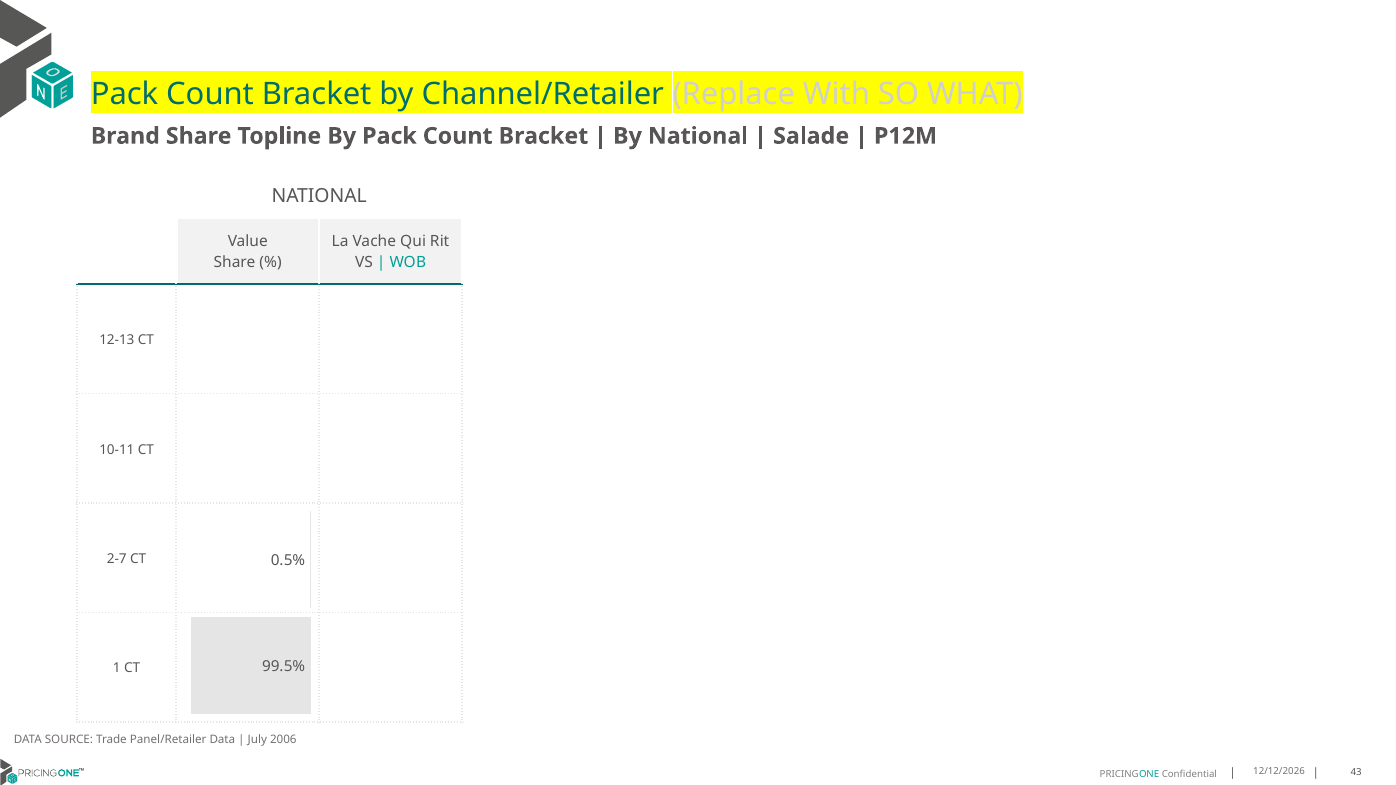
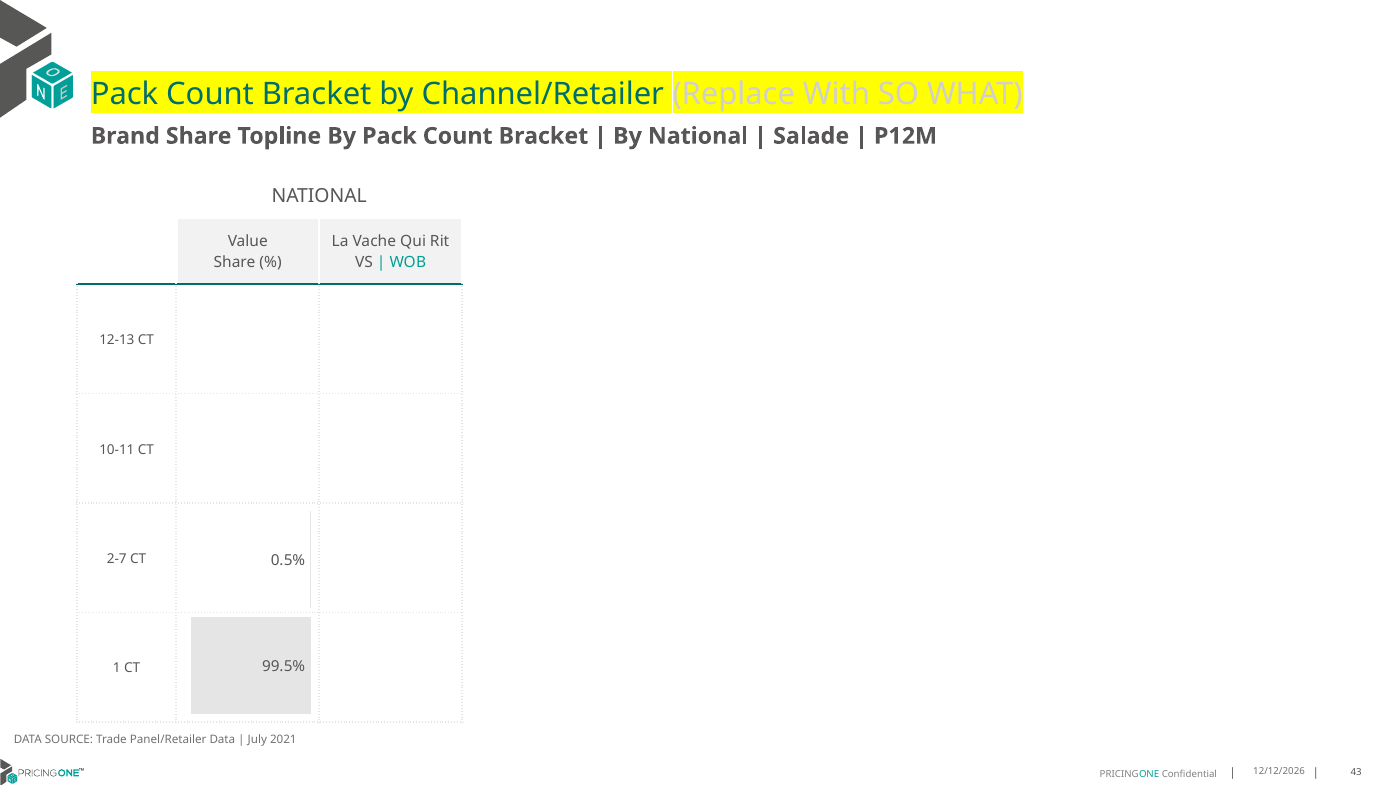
2006: 2006 -> 2021 (283, 740)
